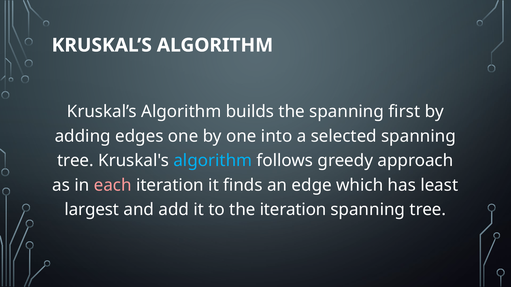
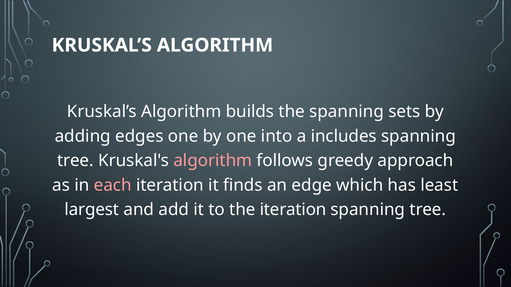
first: first -> sets (404, 112)
selected: selected -> includes (344, 136)
algorithm colour: light blue -> pink (213, 161)
